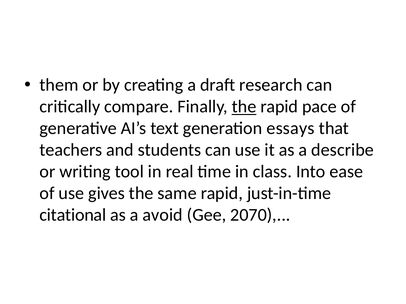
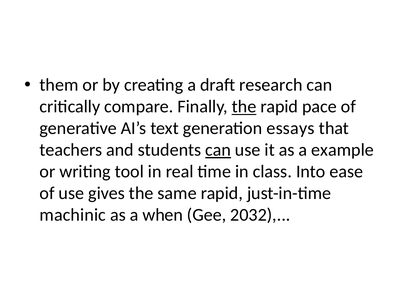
can underline: none -> present (218, 150)
describe: describe -> example (343, 150)
citational: citational -> machinic (73, 215)
avoid: avoid -> when (163, 215)
2070: 2070 -> 2032 (260, 215)
